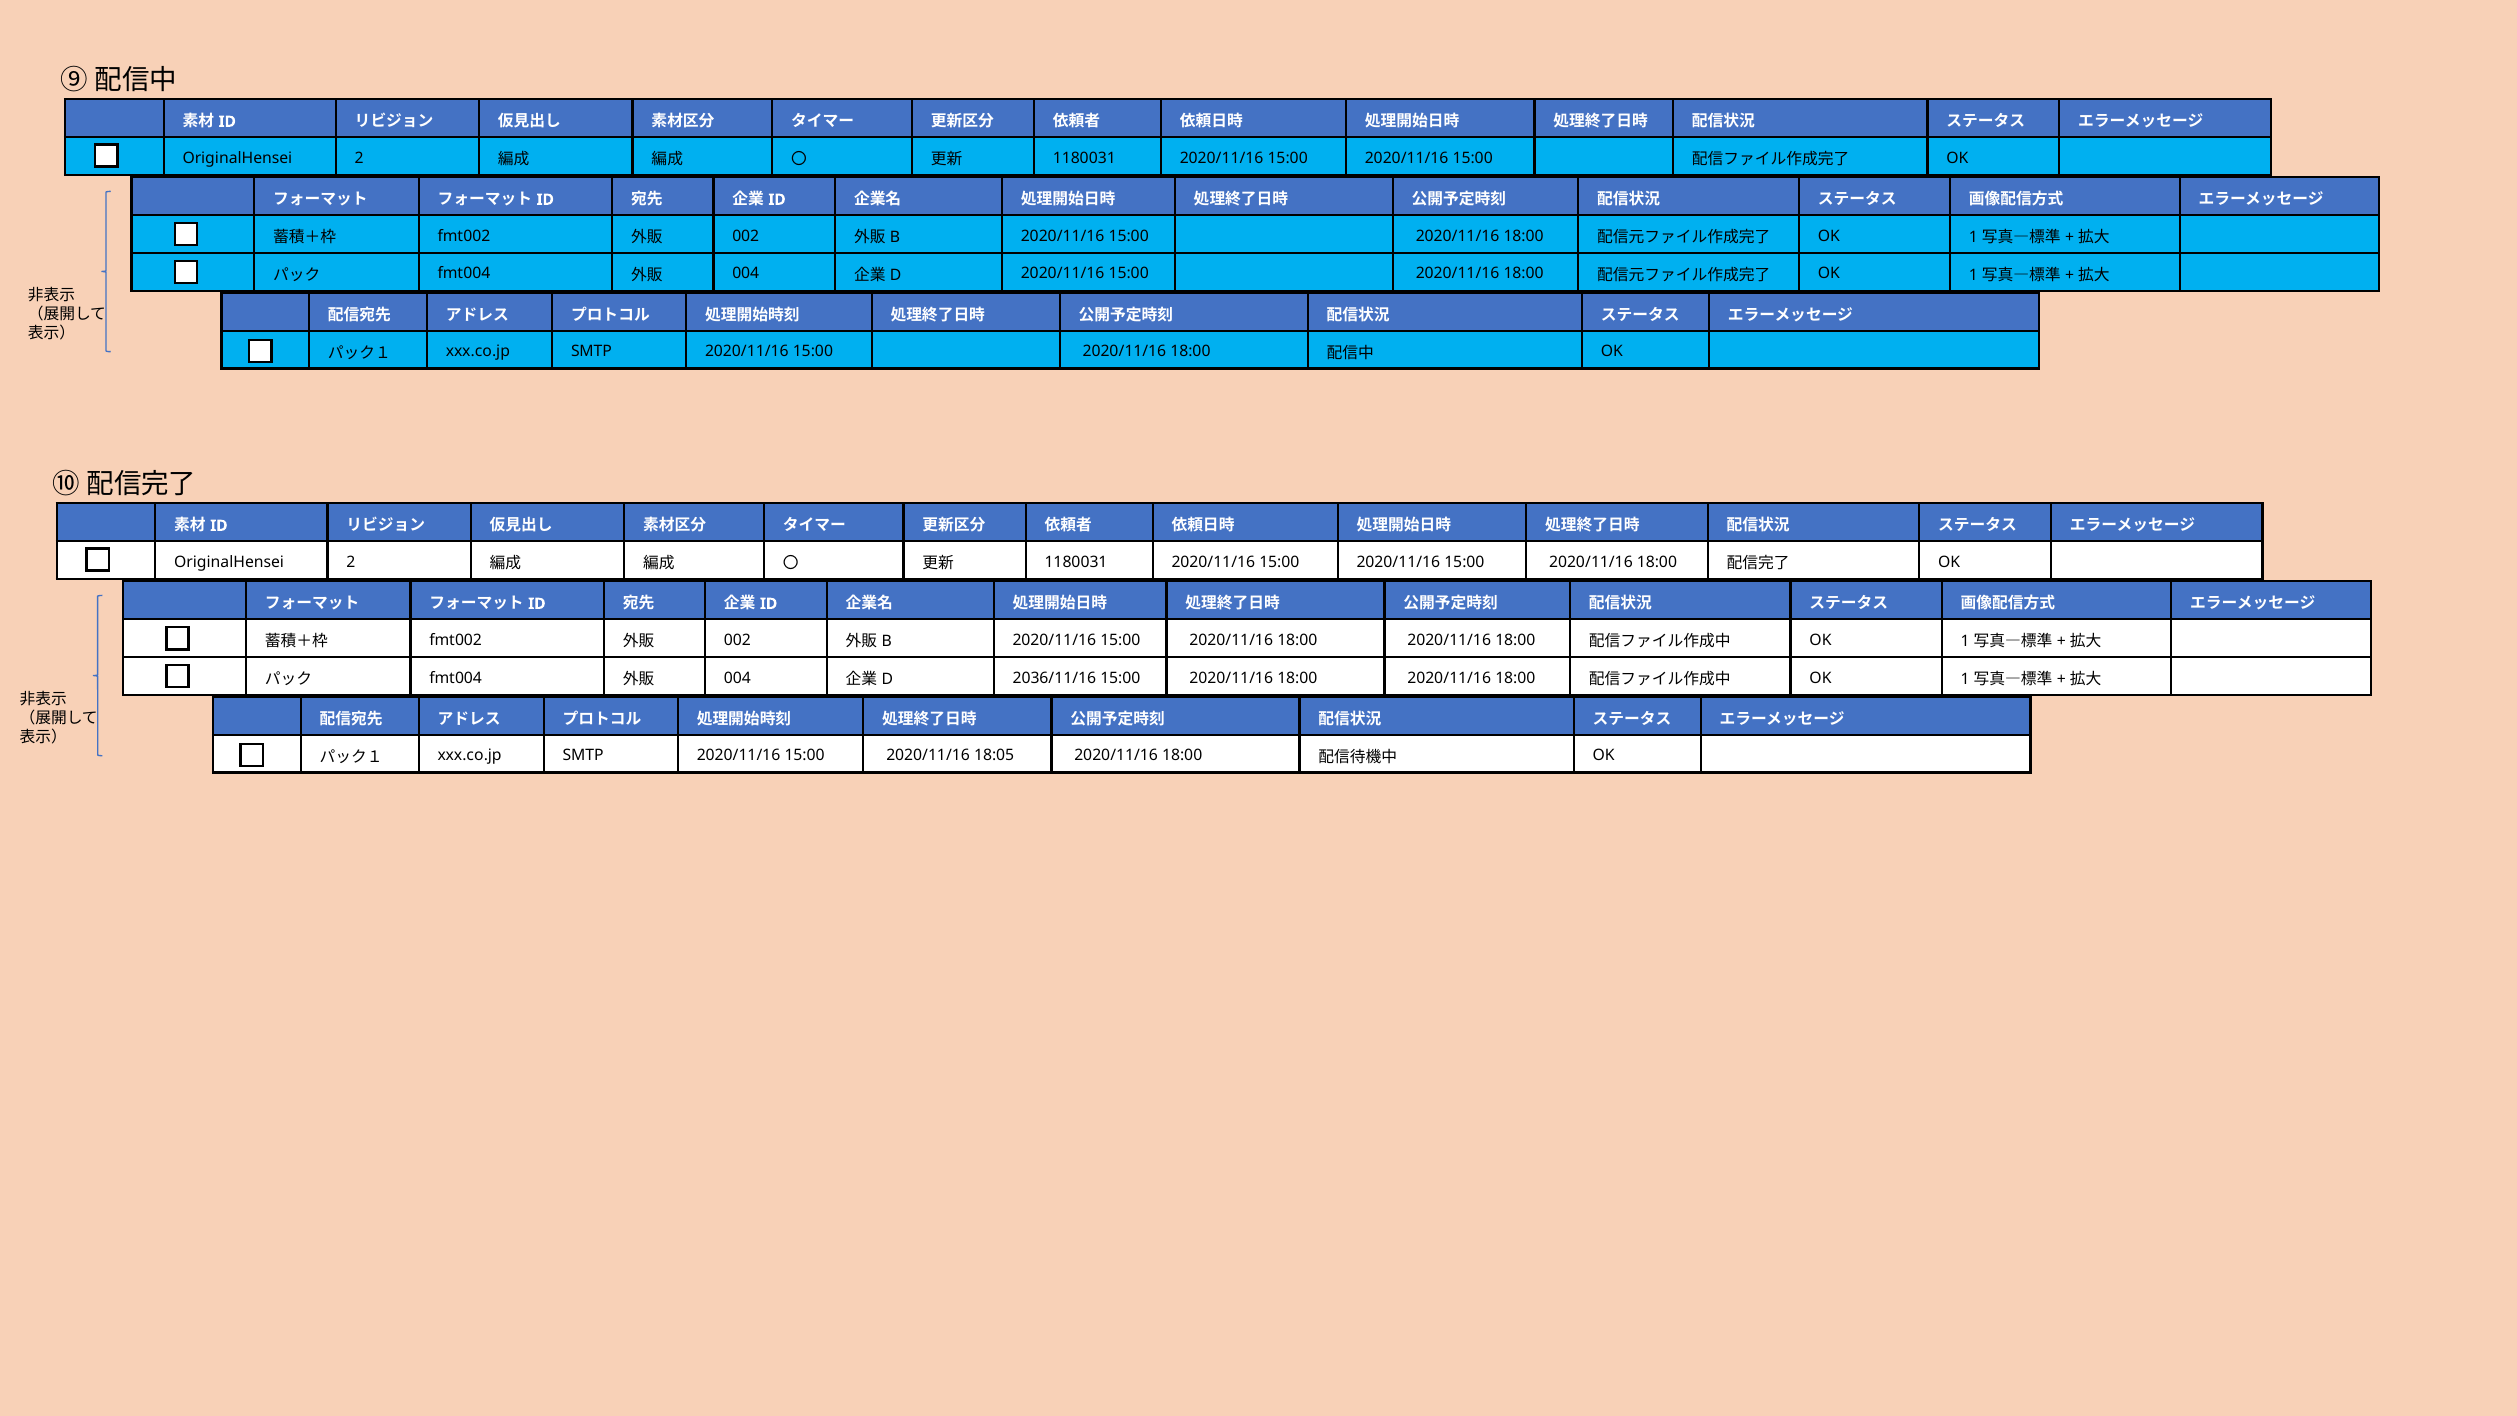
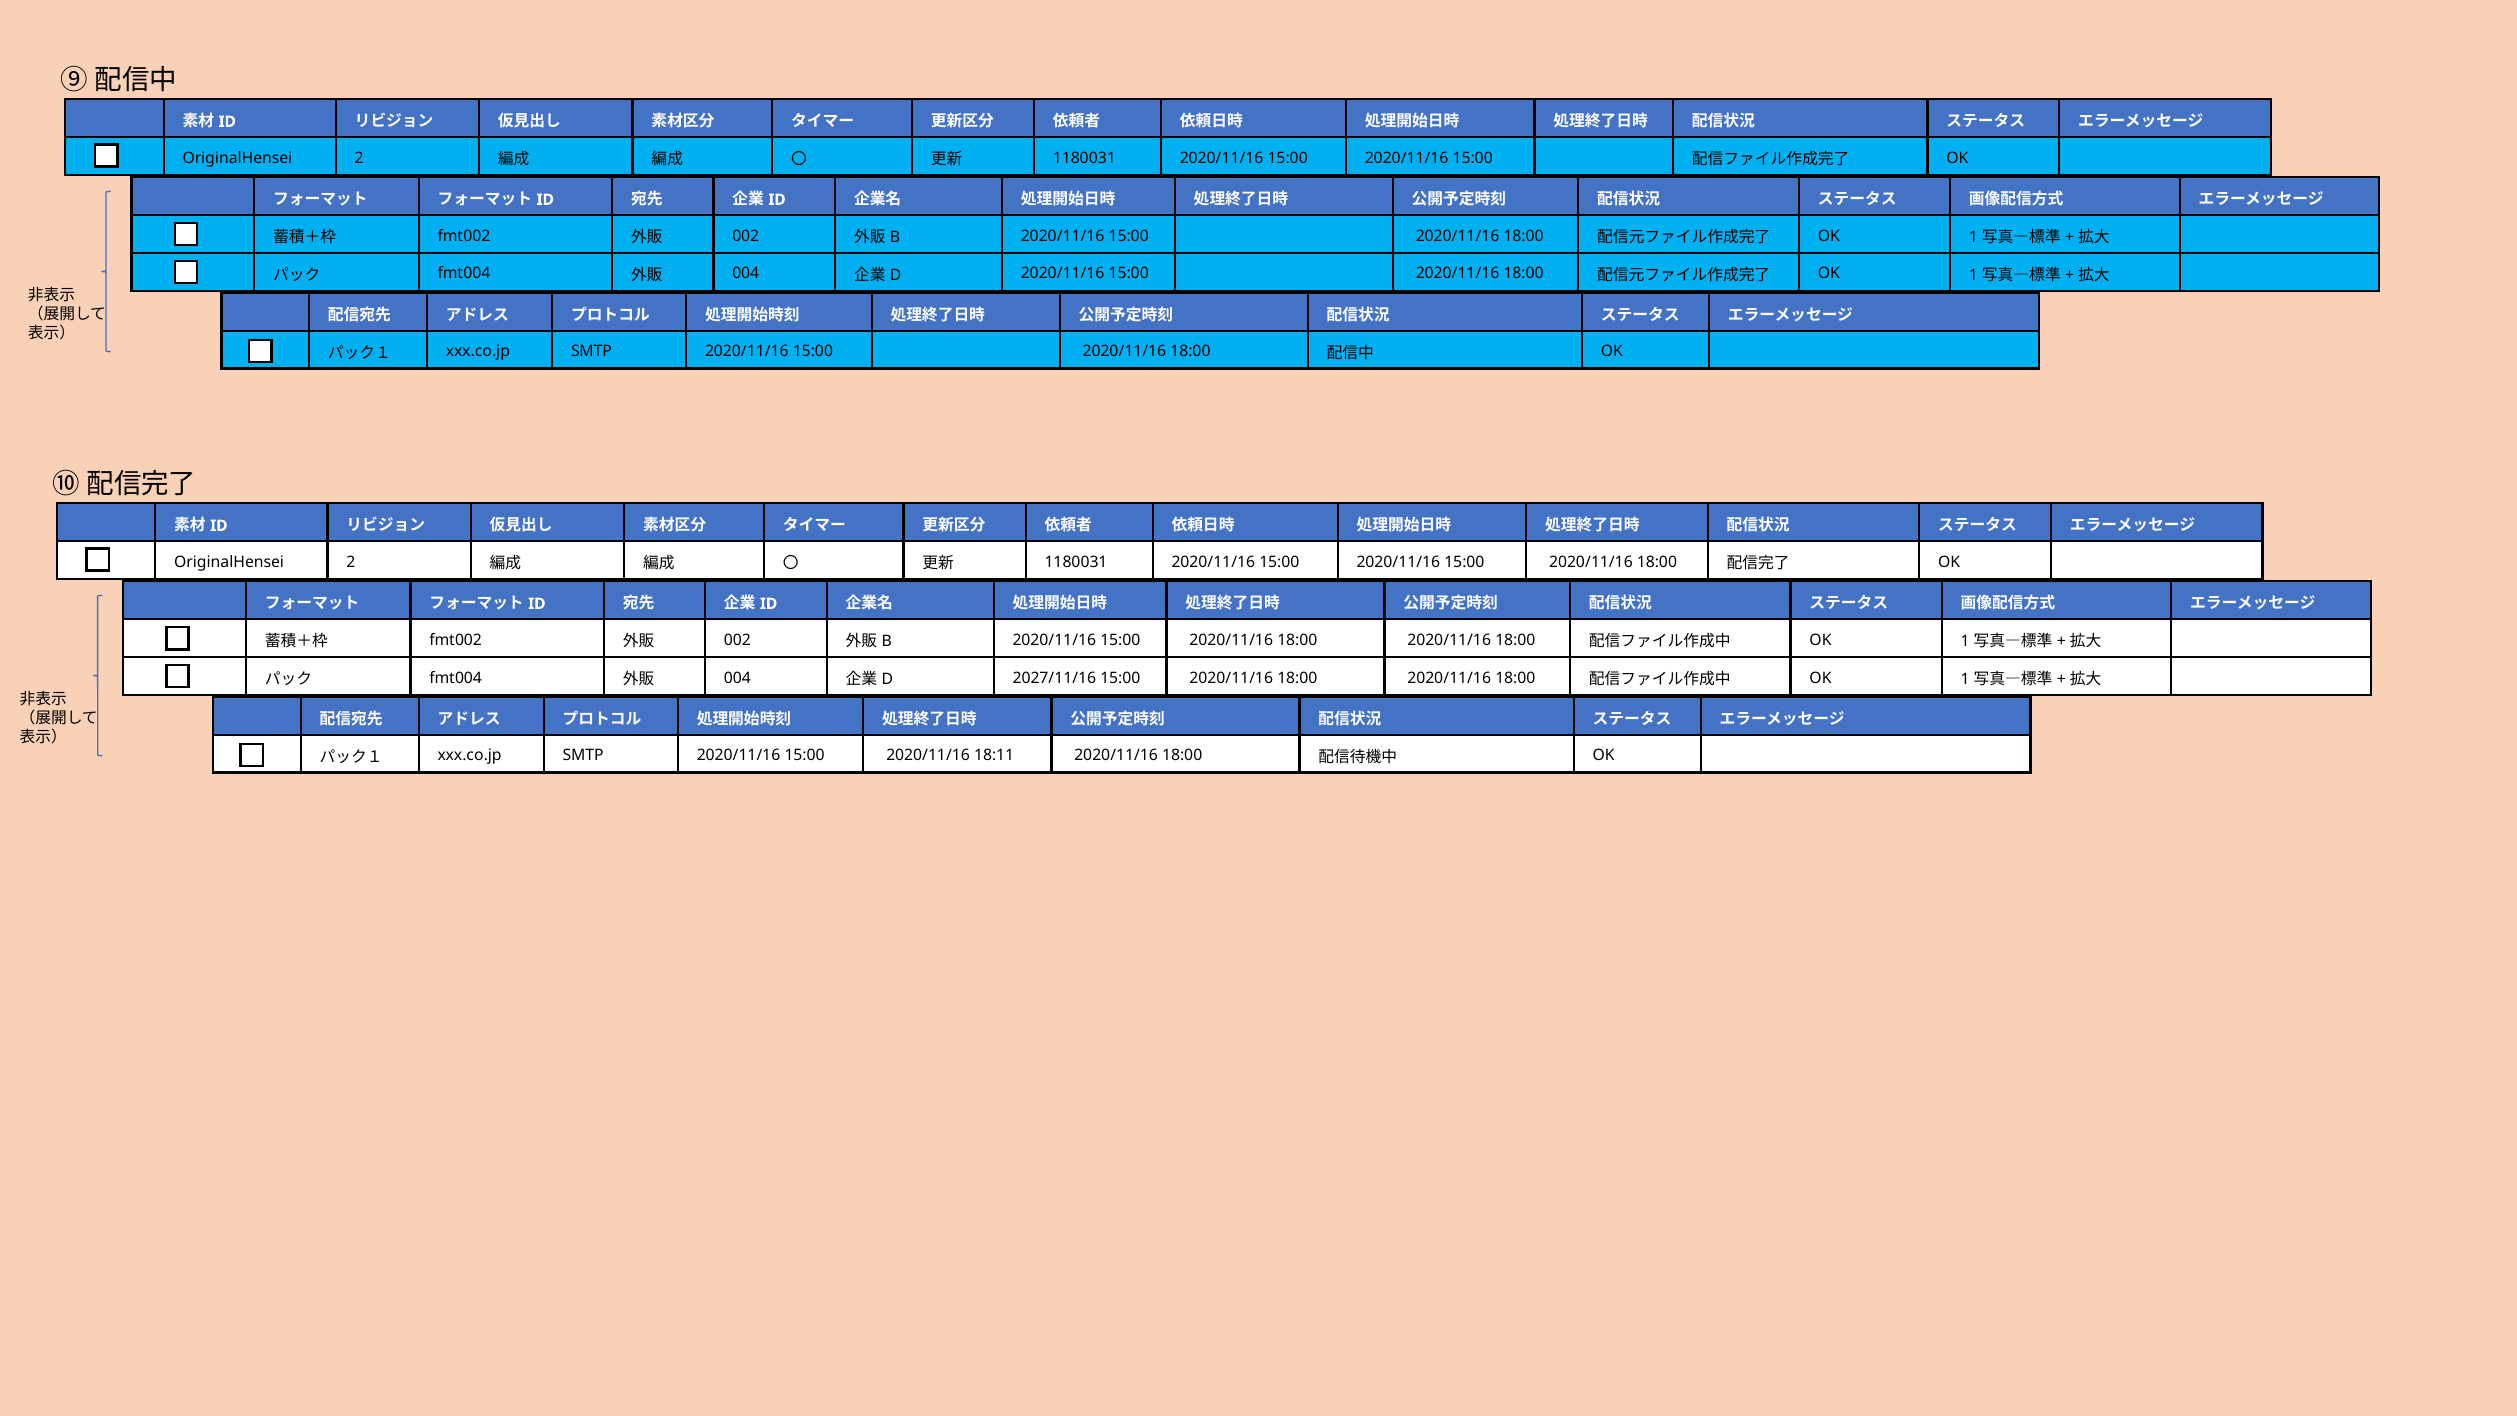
2036/11/16: 2036/11/16 -> 2027/11/16 (1054, 678)
18:05: 18:05 -> 18:11 (994, 756)
